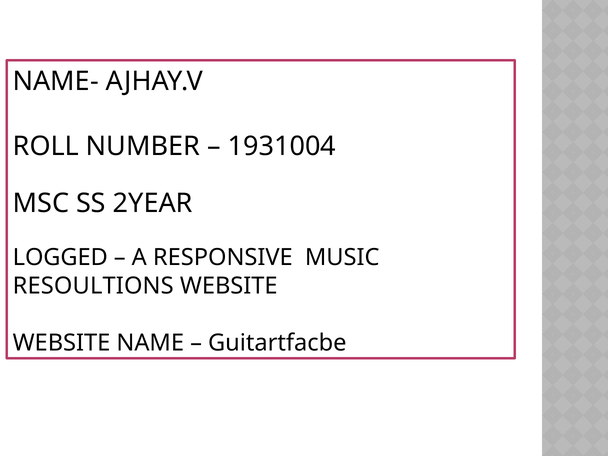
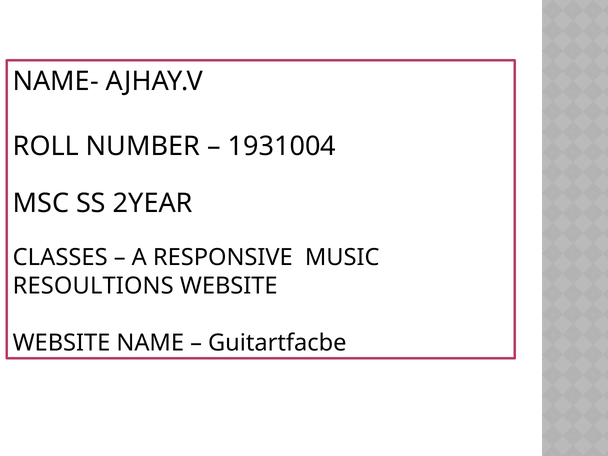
LOGGED: LOGGED -> CLASSES (60, 258)
